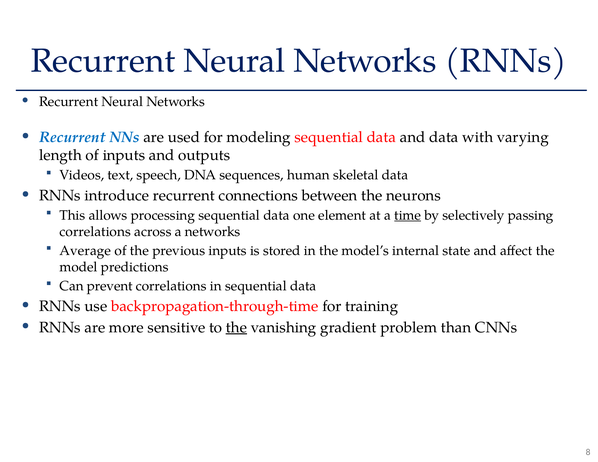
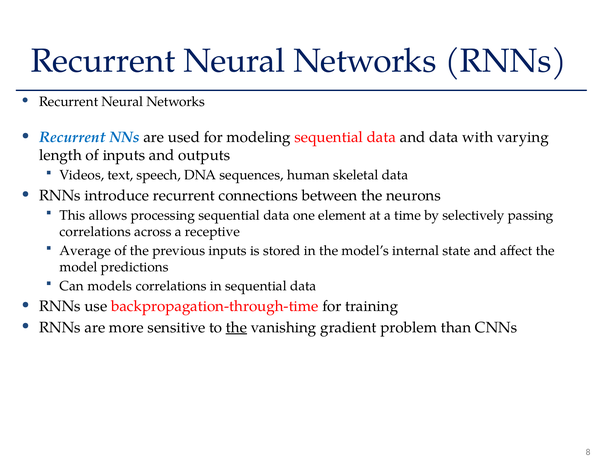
time underline: present -> none (408, 215)
a networks: networks -> receptive (212, 232)
prevent: prevent -> models (110, 286)
